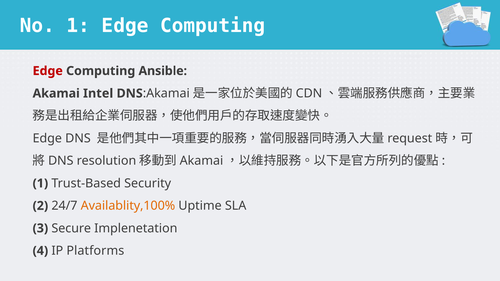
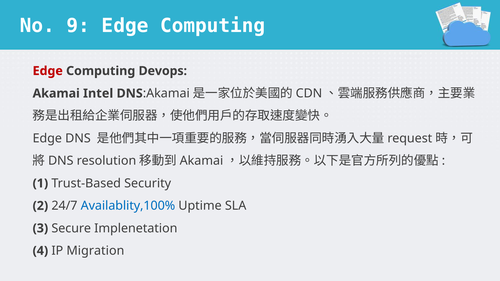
No 1: 1 -> 9 (78, 26)
Ansible: Ansible -> Devops (163, 71)
Availablity,100% colour: orange -> blue (128, 206)
Platforms: Platforms -> Migration (95, 251)
